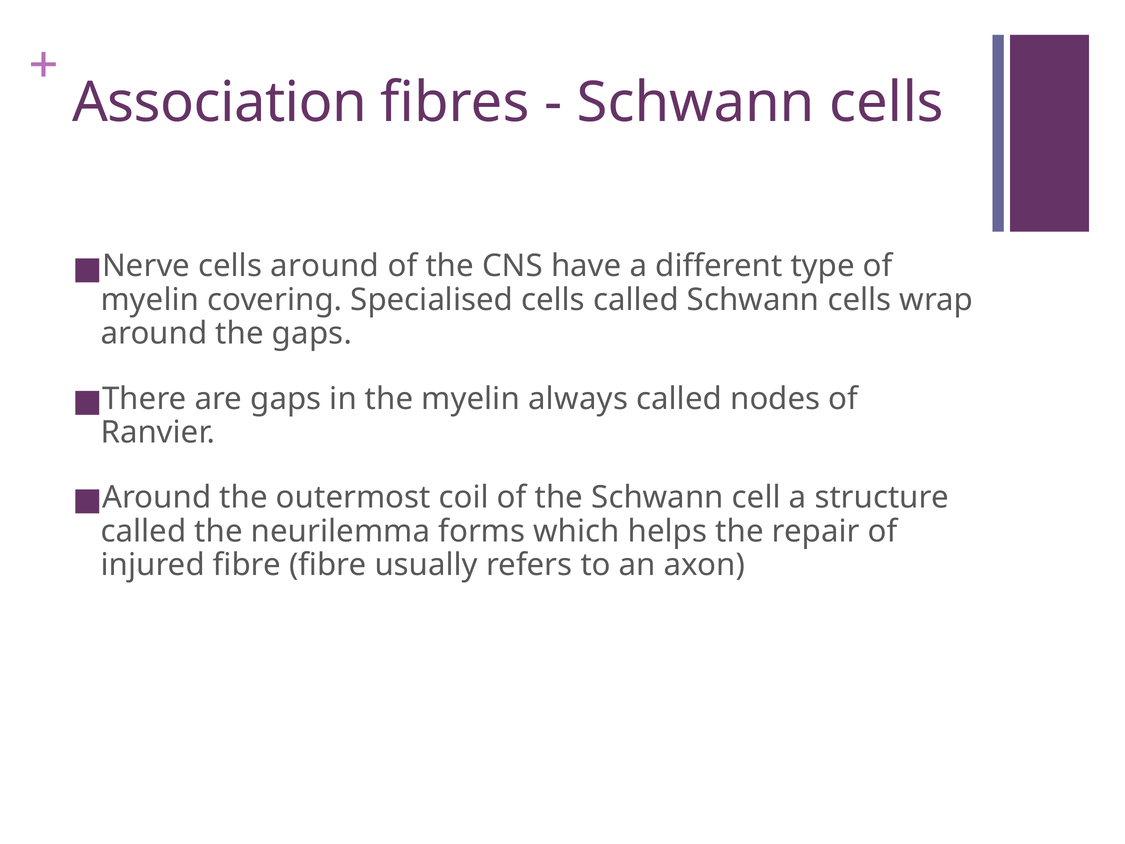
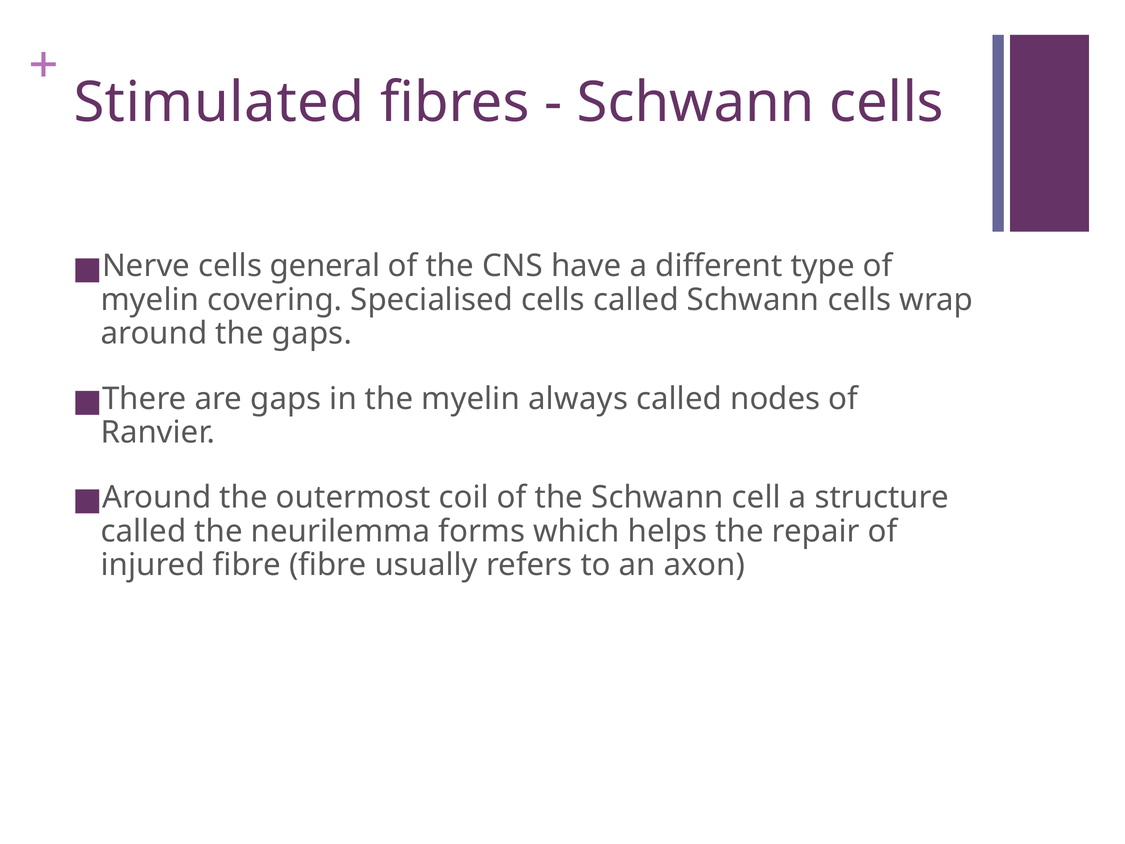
Association: Association -> Stimulated (219, 103)
cells around: around -> general (325, 266)
